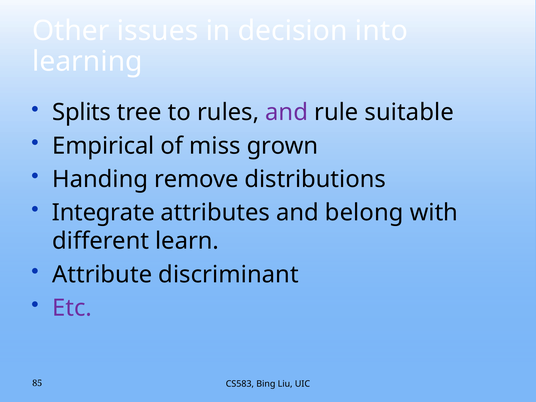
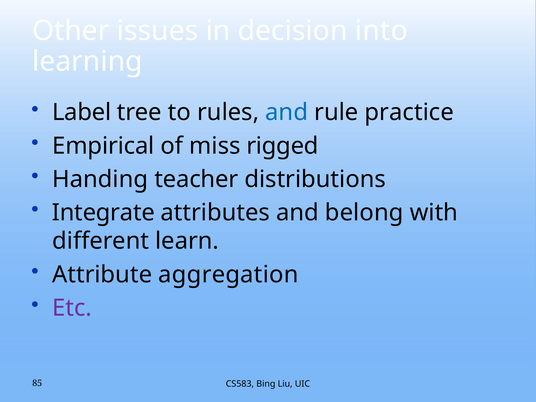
Splits: Splits -> Label (82, 112)
and colour: purple -> blue (287, 112)
suitable: suitable -> practice (409, 112)
grown: grown -> rigged (282, 146)
remove: remove -> teacher (196, 179)
discriminant: discriminant -> aggregation (228, 274)
